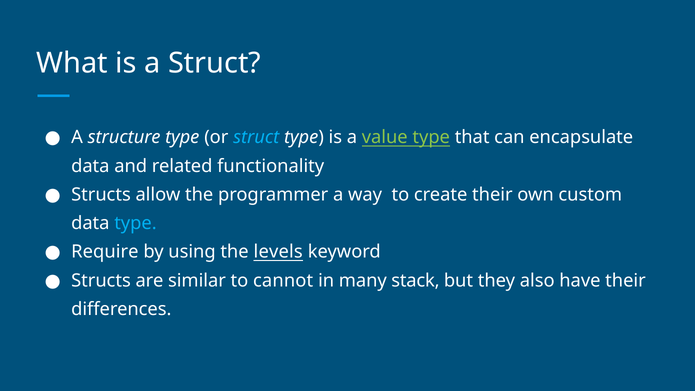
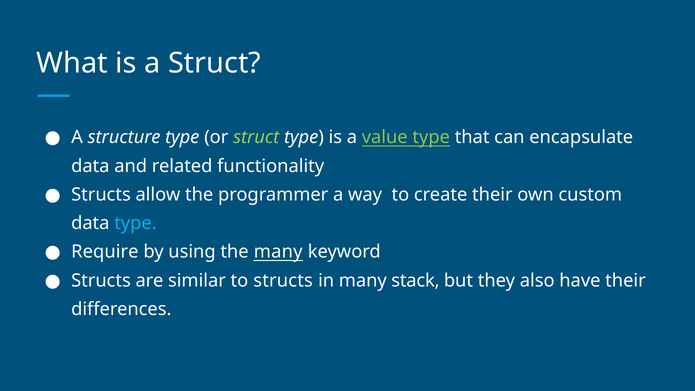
struct colour: light blue -> light green (256, 137)
the levels: levels -> many (278, 252)
to cannot: cannot -> structs (283, 281)
